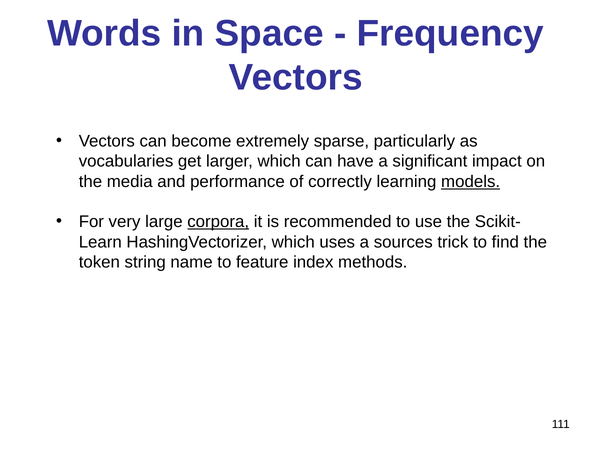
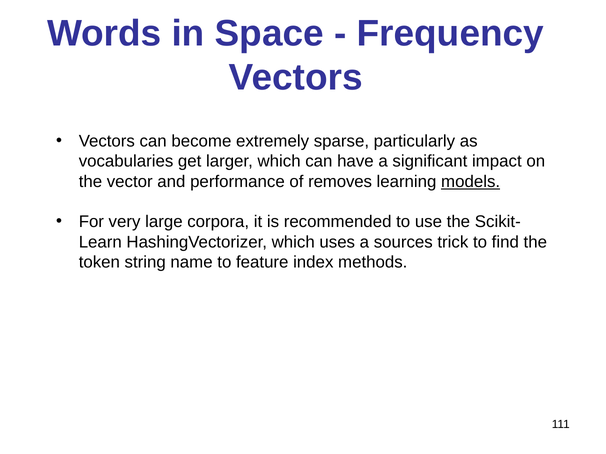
media: media -> vector (130, 182)
correctly: correctly -> removes (340, 182)
corpora underline: present -> none (218, 222)
